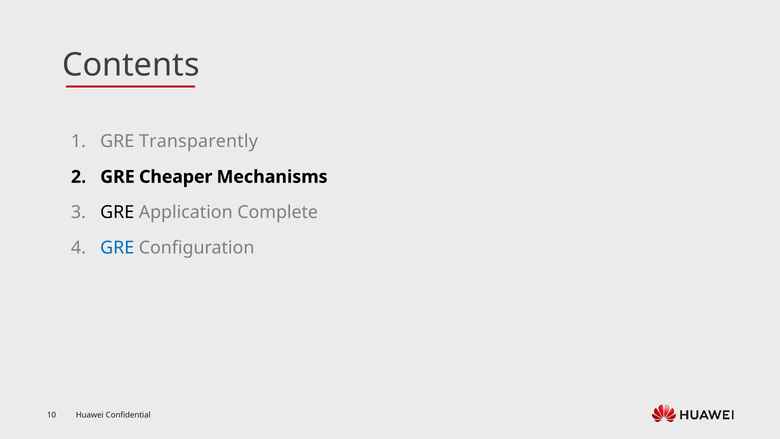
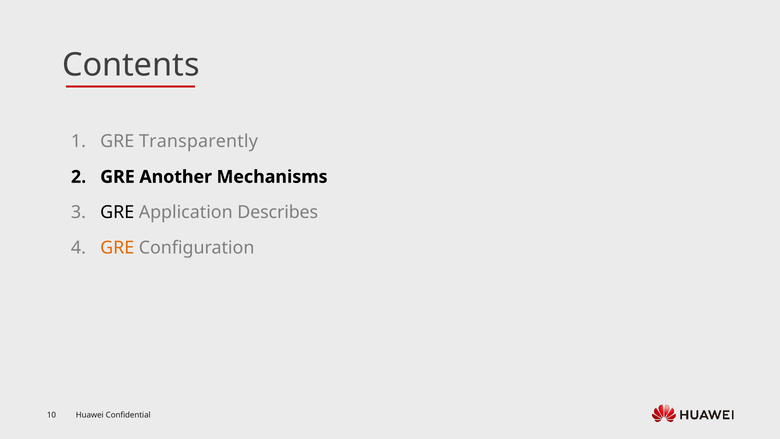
Cheaper: Cheaper -> Another (176, 177)
Complete: Complete -> Describes (278, 212)
GRE colour: blue -> orange (117, 247)
